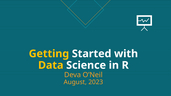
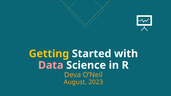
Data colour: yellow -> pink (51, 65)
